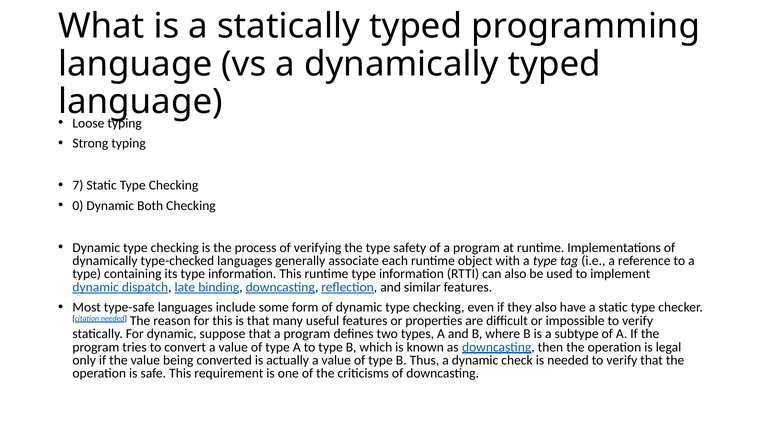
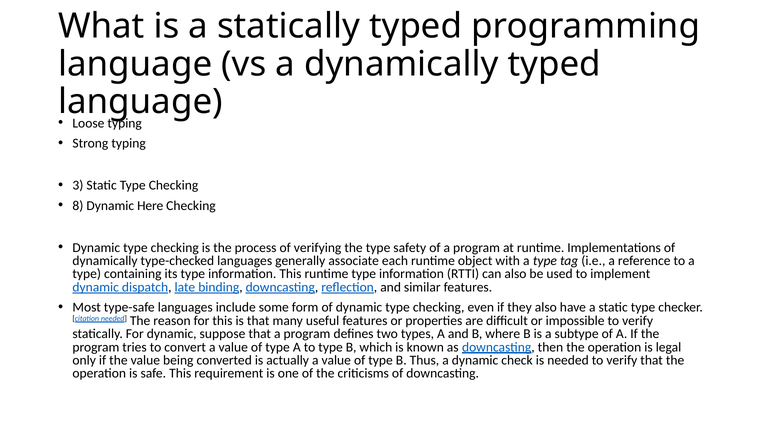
7: 7 -> 3 (78, 185)
0: 0 -> 8 (78, 206)
Both: Both -> Here (150, 206)
